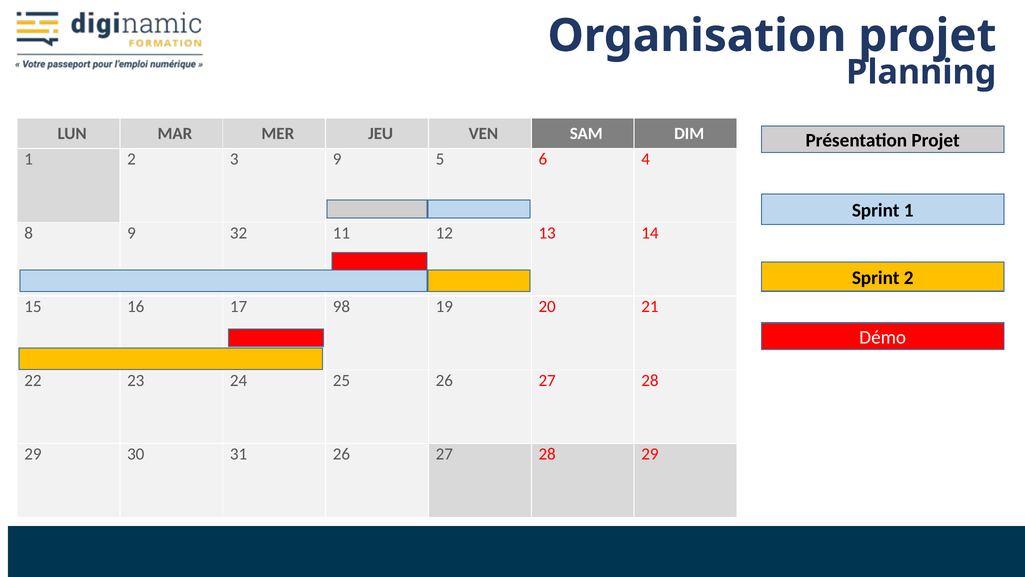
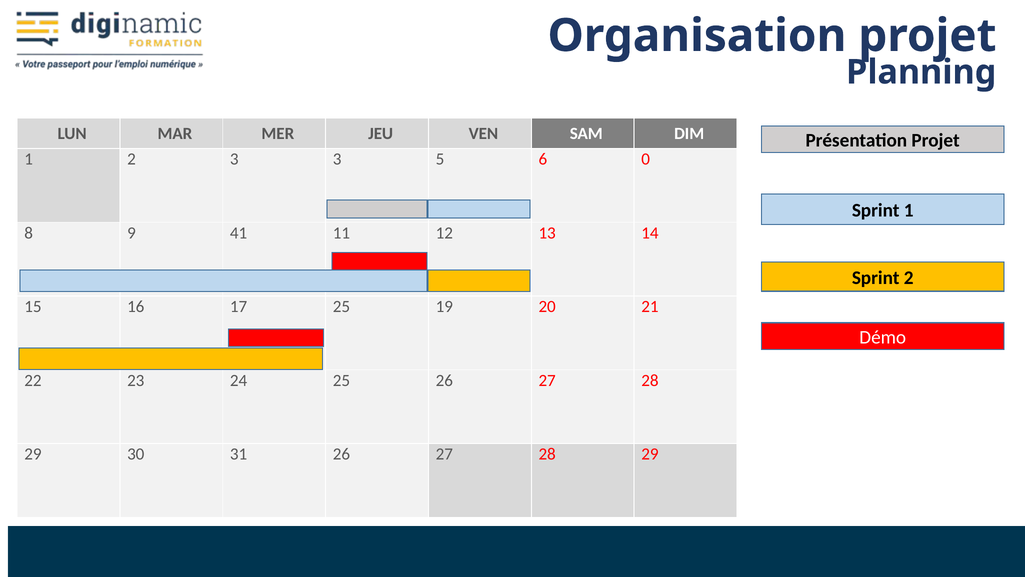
3 9: 9 -> 3 (337, 159)
4: 4 -> 0 (646, 159)
32: 32 -> 41 (239, 233)
17 98: 98 -> 25 (341, 306)
